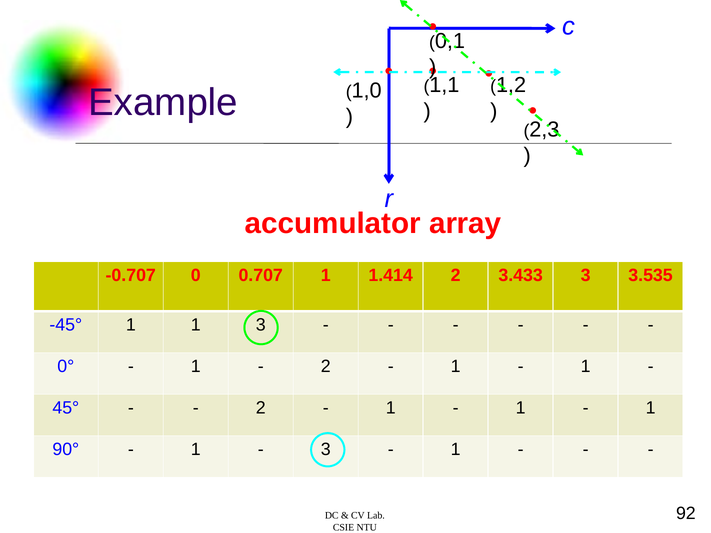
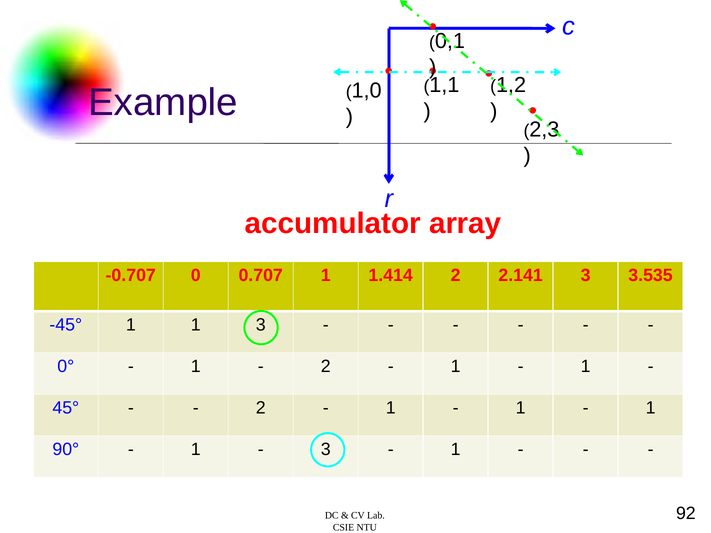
3.433: 3.433 -> 2.141 (521, 275)
